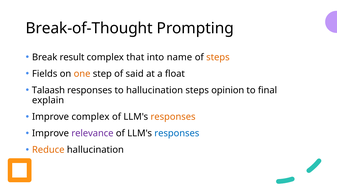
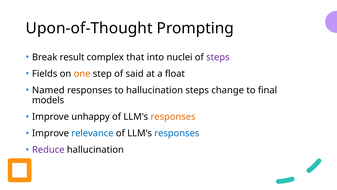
Break-of-Thought: Break-of-Thought -> Upon-of-Thought (89, 28)
name: name -> nuclei (180, 57)
steps colour: orange -> purple (218, 57)
Talaash: Talaash -> Named (48, 90)
opinion: opinion -> change (228, 90)
explain: explain -> models (48, 100)
Improve complex: complex -> unhappy (91, 117)
relevance colour: purple -> blue (92, 133)
Reduce colour: orange -> purple (48, 149)
